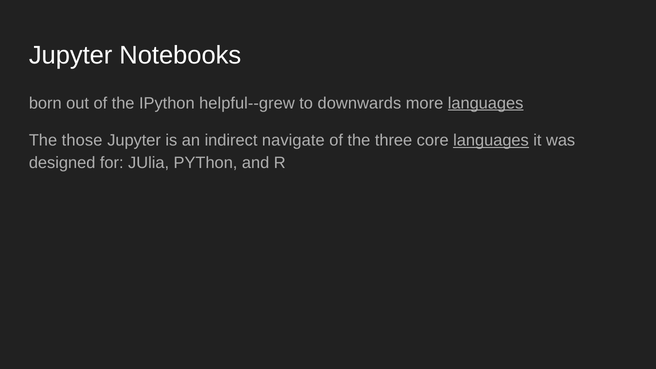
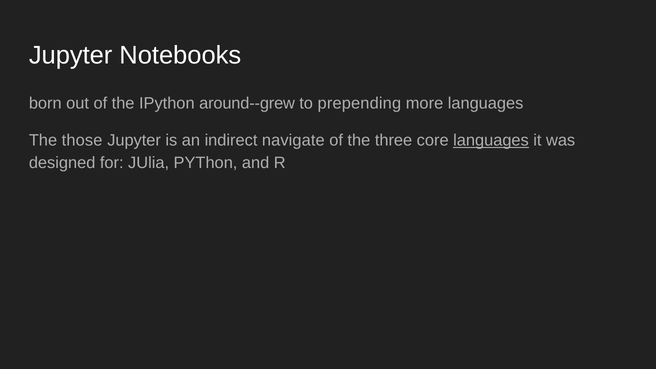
helpful--grew: helpful--grew -> around--grew (247, 103)
downwards: downwards -> prepending (359, 103)
languages underline: present -> none (486, 103)
